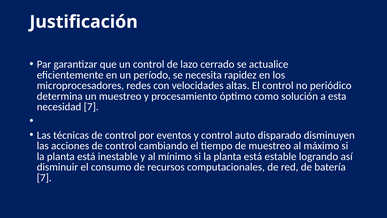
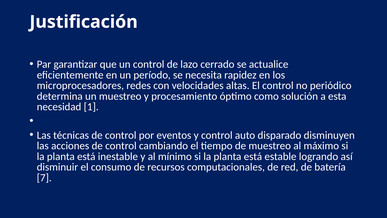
necesidad 7: 7 -> 1 (91, 107)
